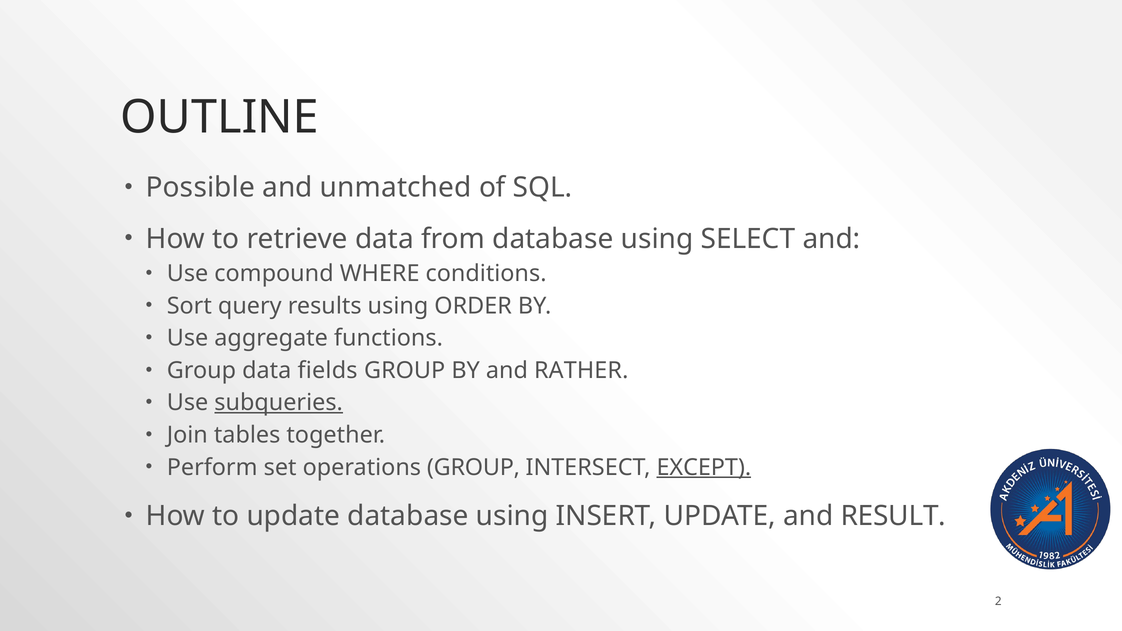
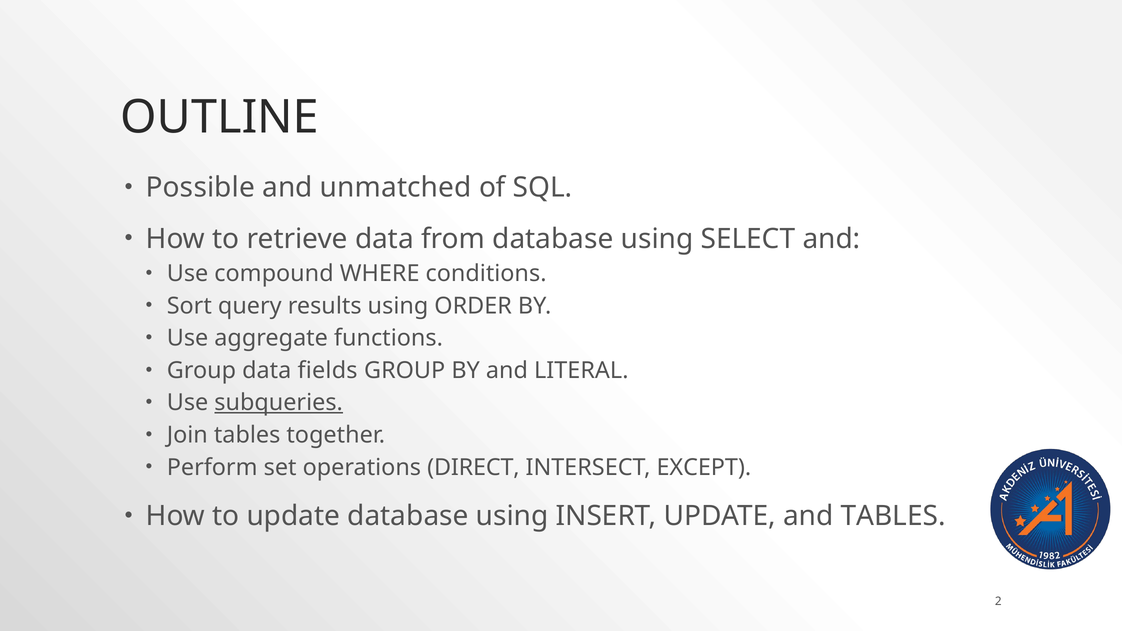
RATHER: RATHER -> LITERAL (581, 371)
operations GROUP: GROUP -> DIRECT (473, 468)
EXCEPT underline: present -> none (704, 468)
and RESULT: RESULT -> TABLES (893, 516)
